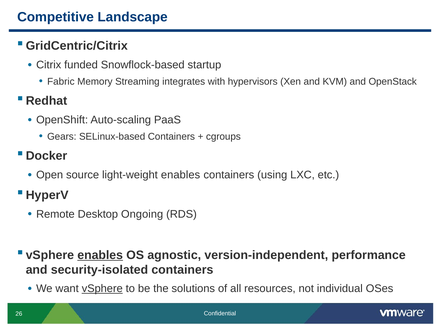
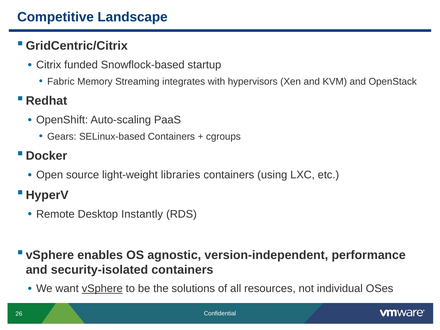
light-weight enables: enables -> libraries (181, 175)
Ongoing: Ongoing -> Instantly (142, 214)
enables underline: present -> none (100, 255)
